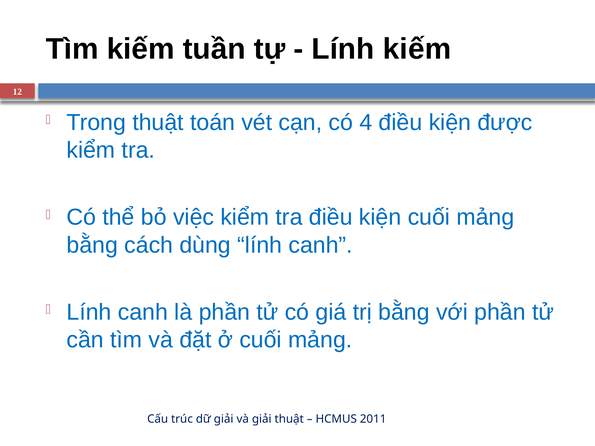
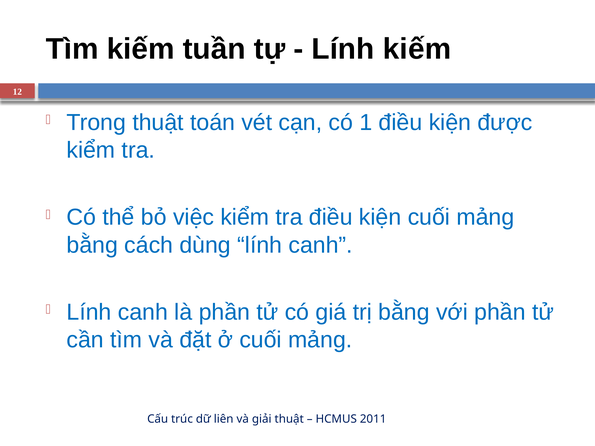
4: 4 -> 1 (366, 123)
dữ giải: giải -> liên (224, 419)
